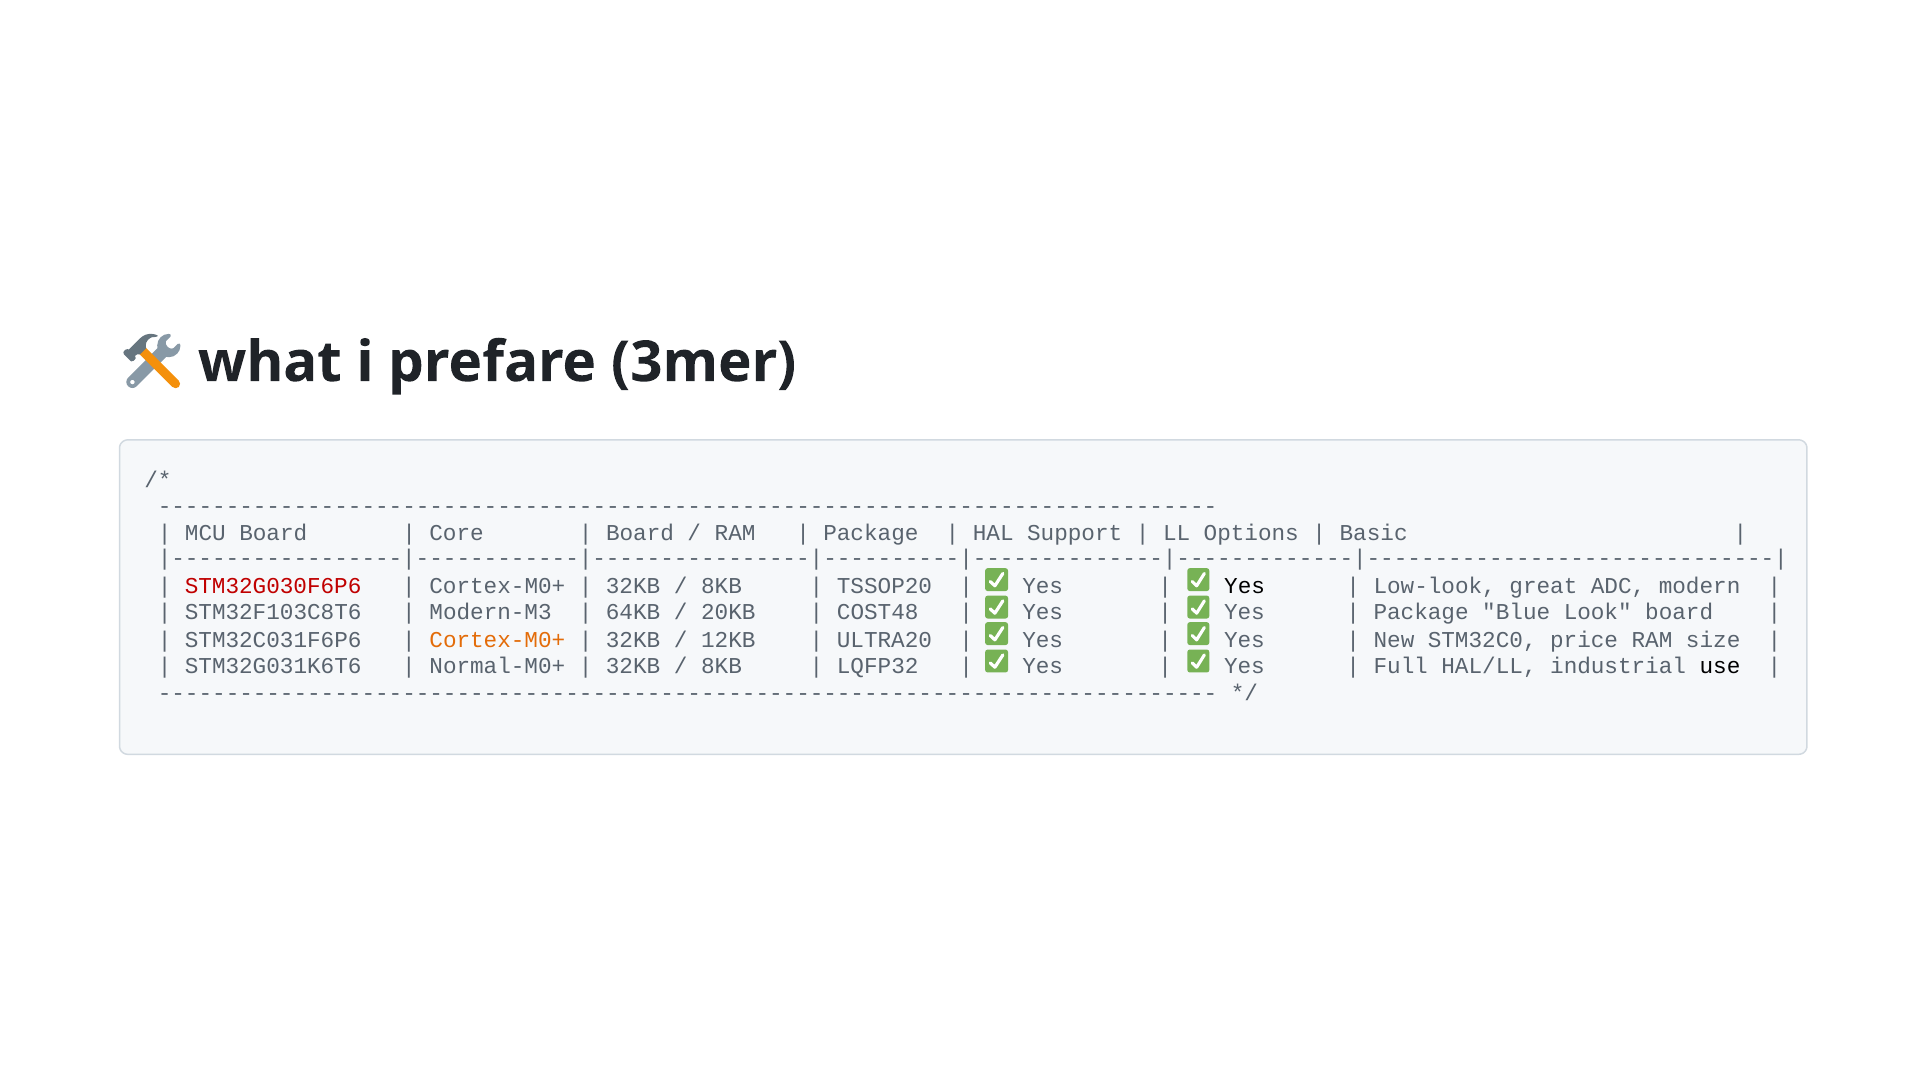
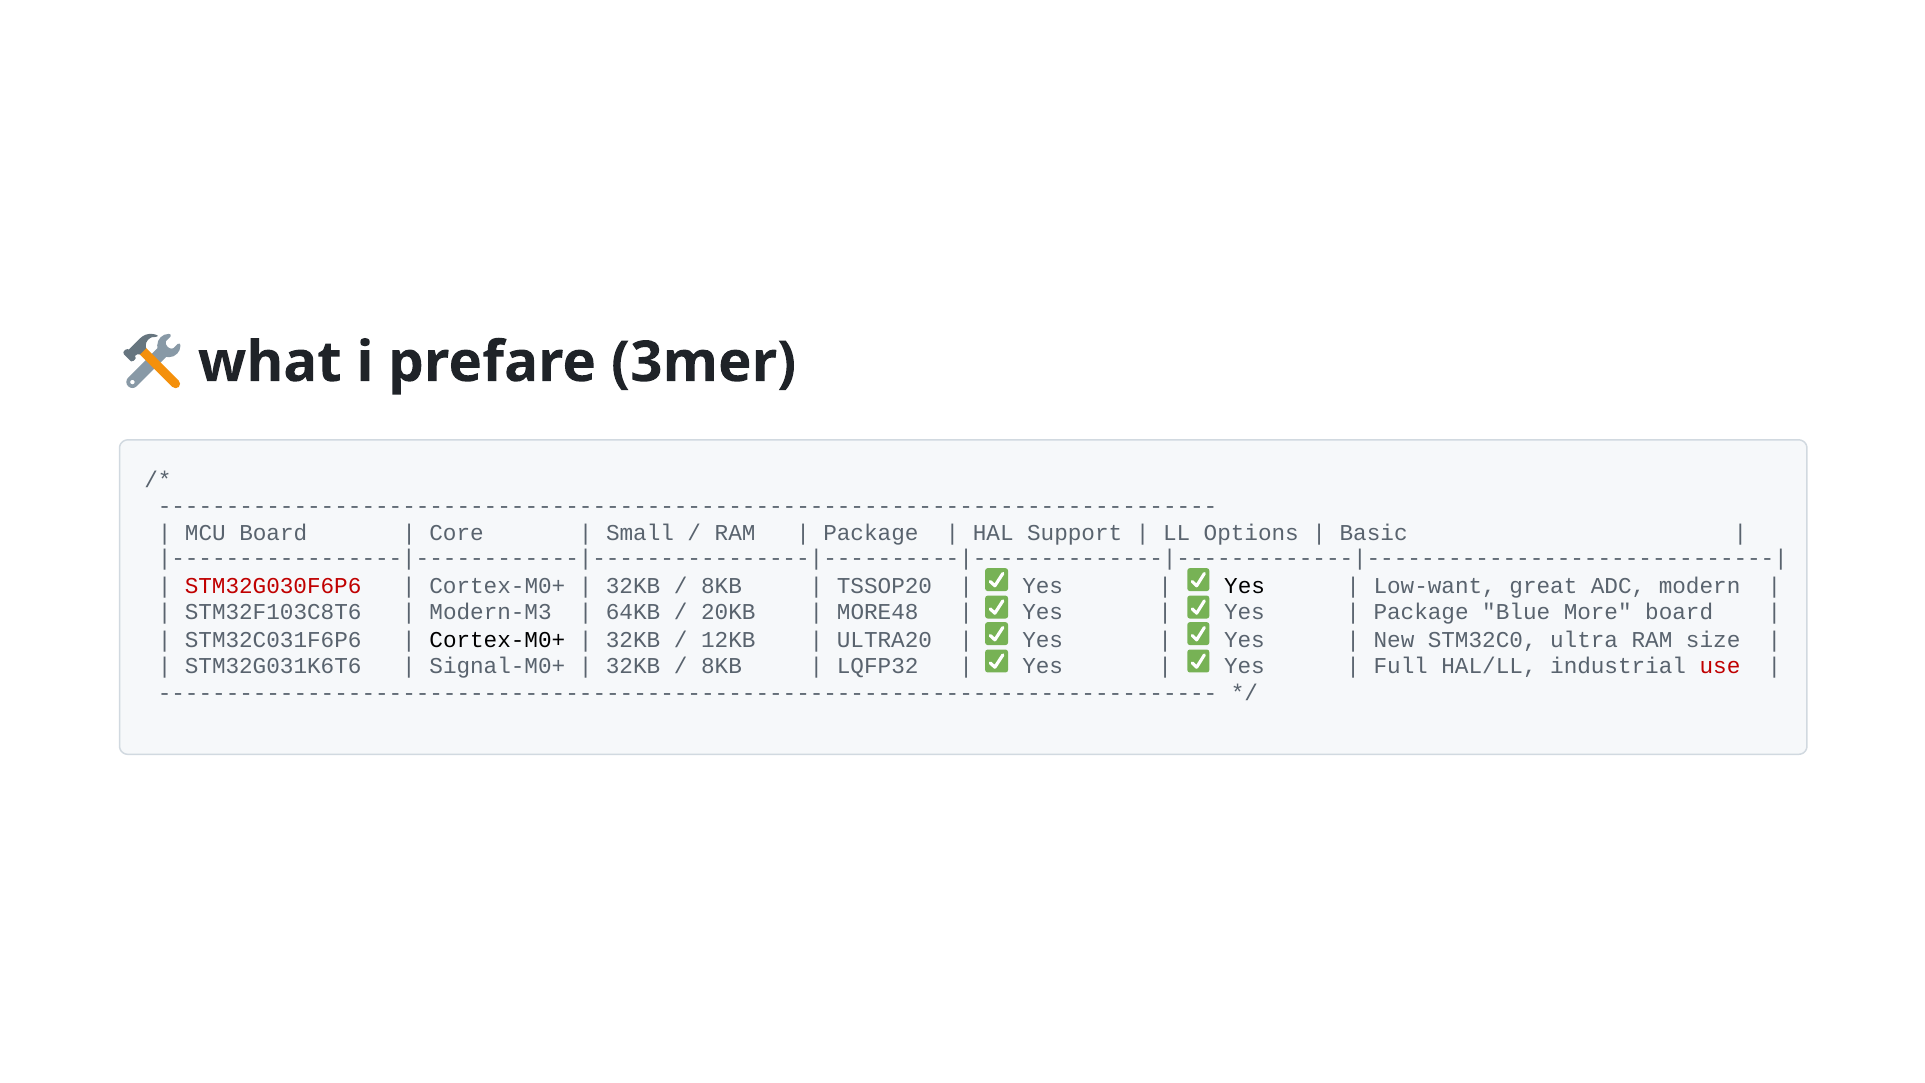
Board: Board -> Small (640, 532)
Low-look: Low-look -> Low-want (1435, 585)
COST48: COST48 -> MORE48 (878, 612)
Look: Look -> More (1598, 612)
Cortex-M0+ colour: orange -> black (497, 639)
price: price -> ultra (1584, 639)
Normal-M0+: Normal-M0+ -> Signal-M0+ (497, 666)
use colour: black -> red (1720, 666)
